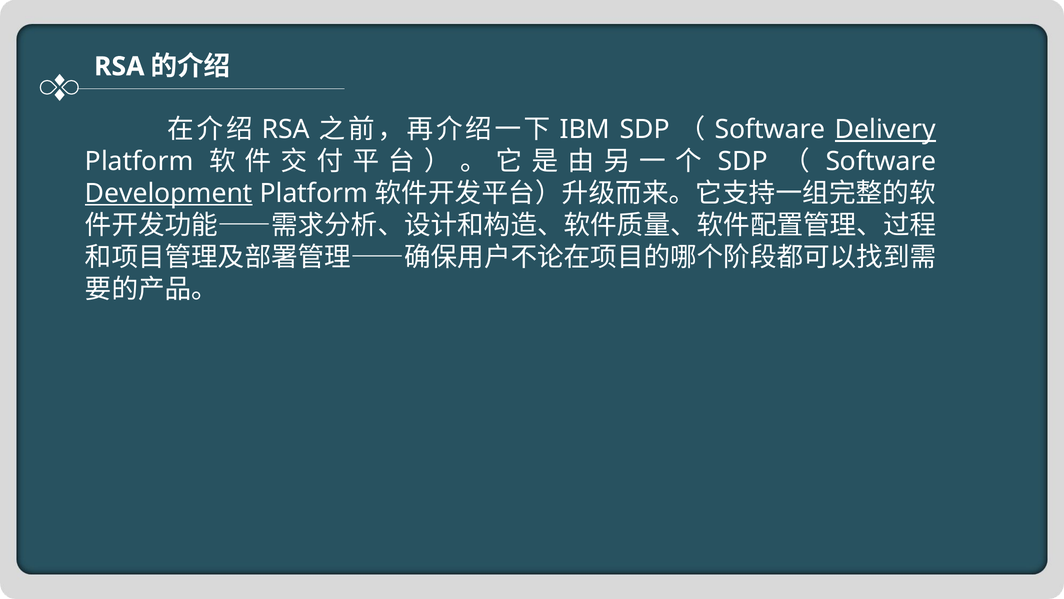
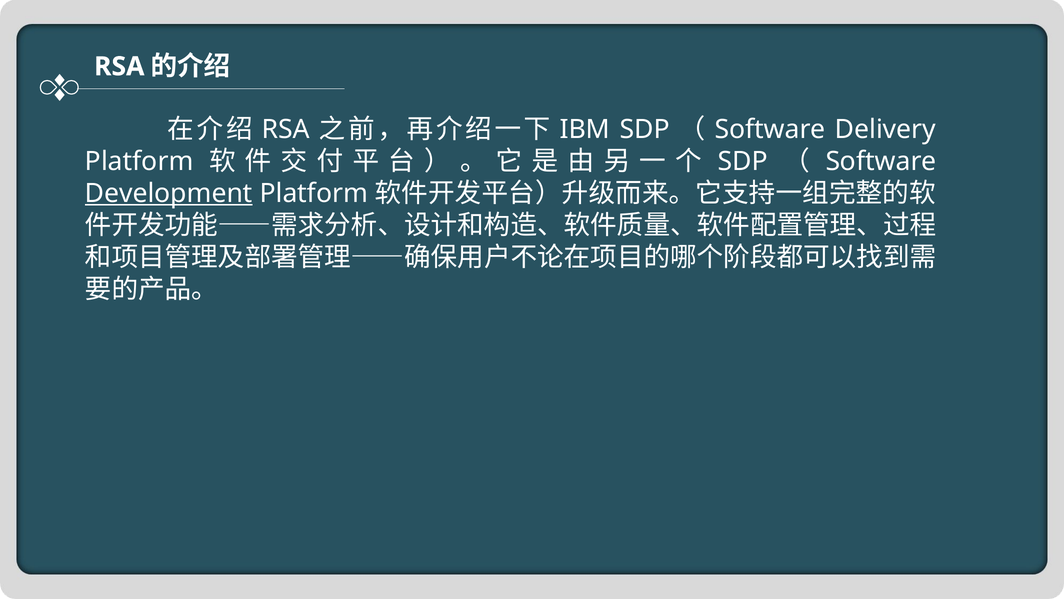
Delivery underline: present -> none (885, 129)
